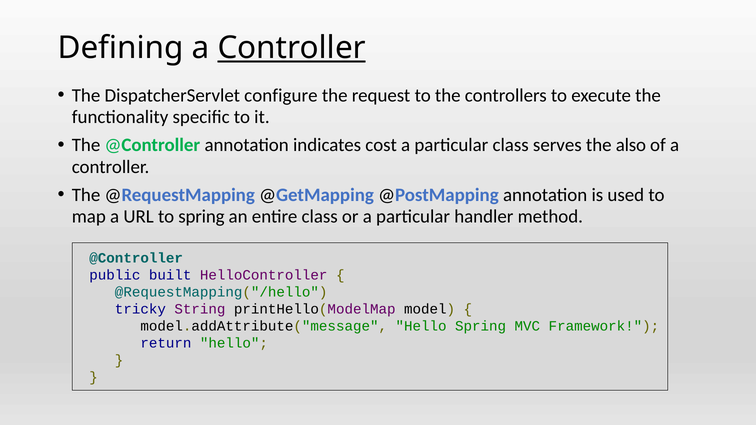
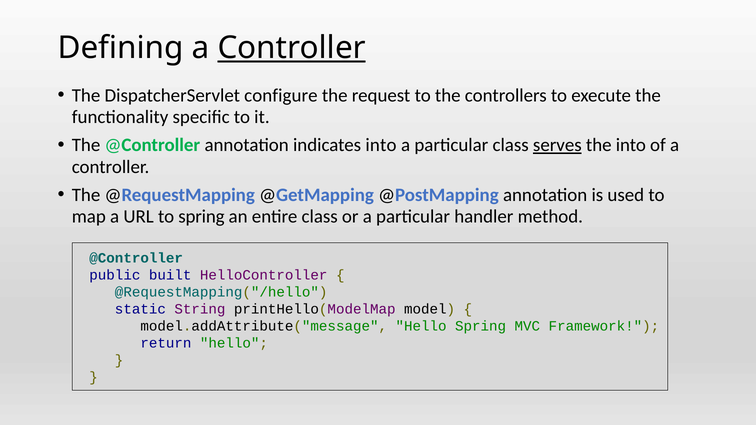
indicates cost: cost -> into (381, 145)
serves underline: none -> present (557, 145)
the also: also -> into (631, 145)
tricky: tricky -> static (140, 309)
